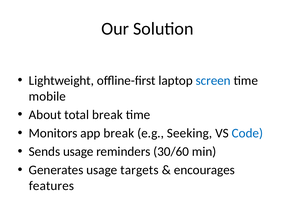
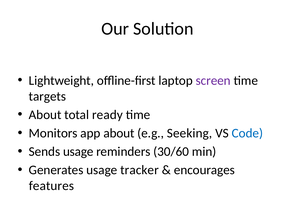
screen colour: blue -> purple (213, 80)
mobile: mobile -> targets (47, 96)
total break: break -> ready (107, 114)
app break: break -> about (119, 133)
targets: targets -> tracker (139, 169)
